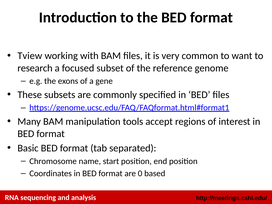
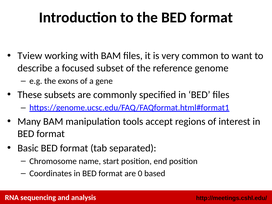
research: research -> describe (35, 68)
